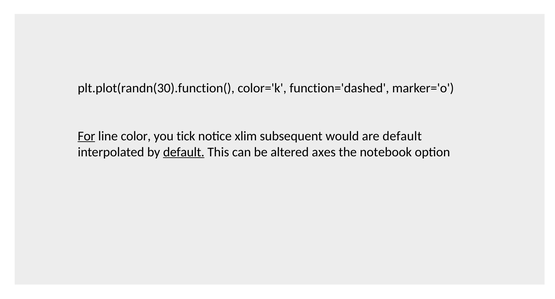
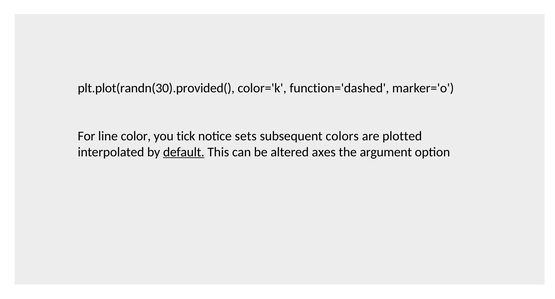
plt.plot(randn(30).function(: plt.plot(randn(30).function( -> plt.plot(randn(30).provided( (156, 88)
For underline: present -> none (86, 136)
xlim: xlim -> sets (246, 136)
would: would -> colors (342, 136)
are default: default -> plotted (402, 136)
notebook: notebook -> argument (386, 152)
